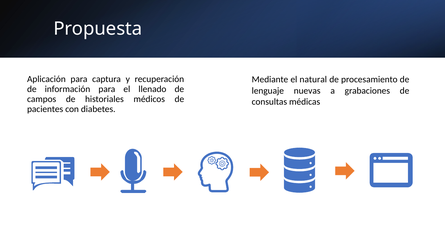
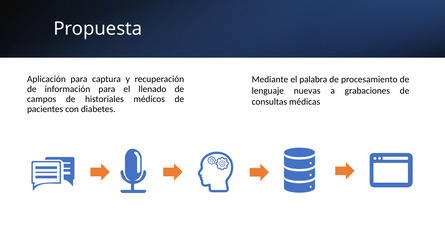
natural: natural -> palabra (313, 80)
